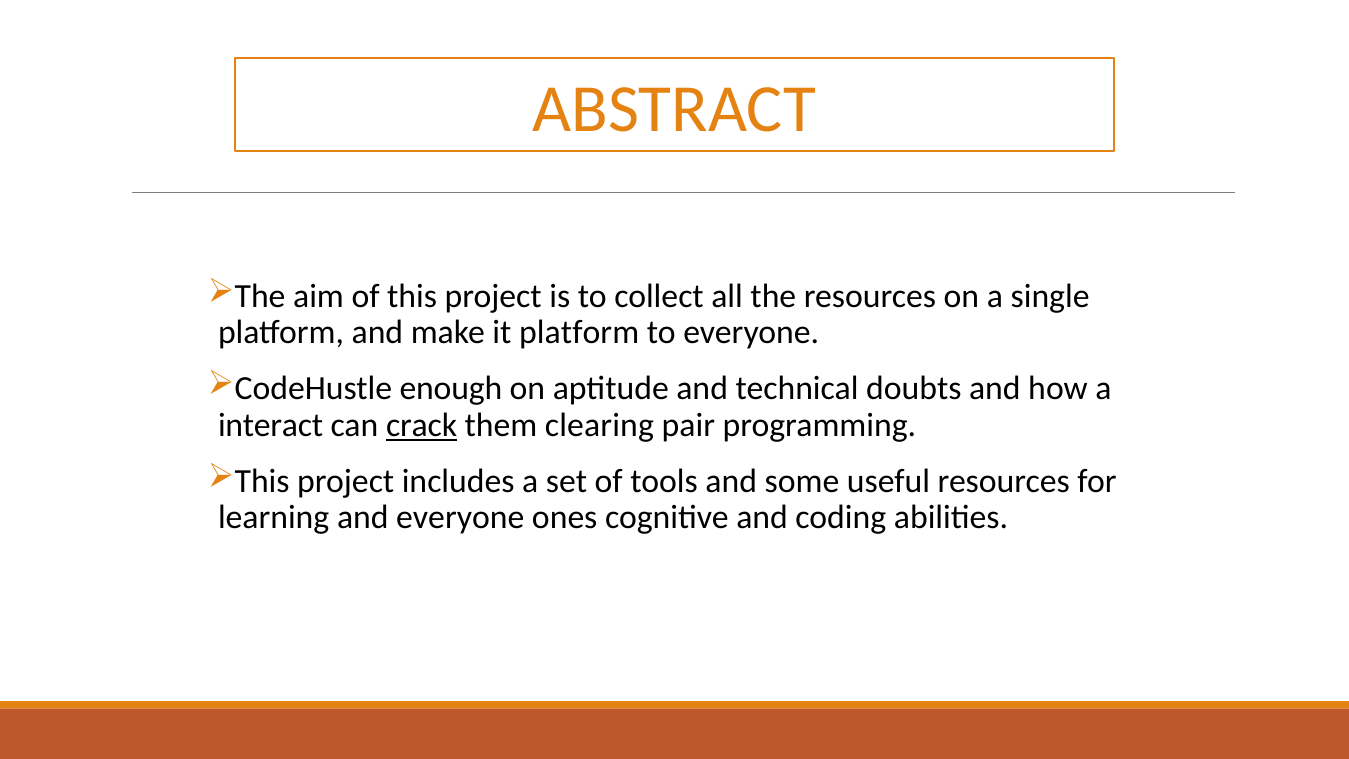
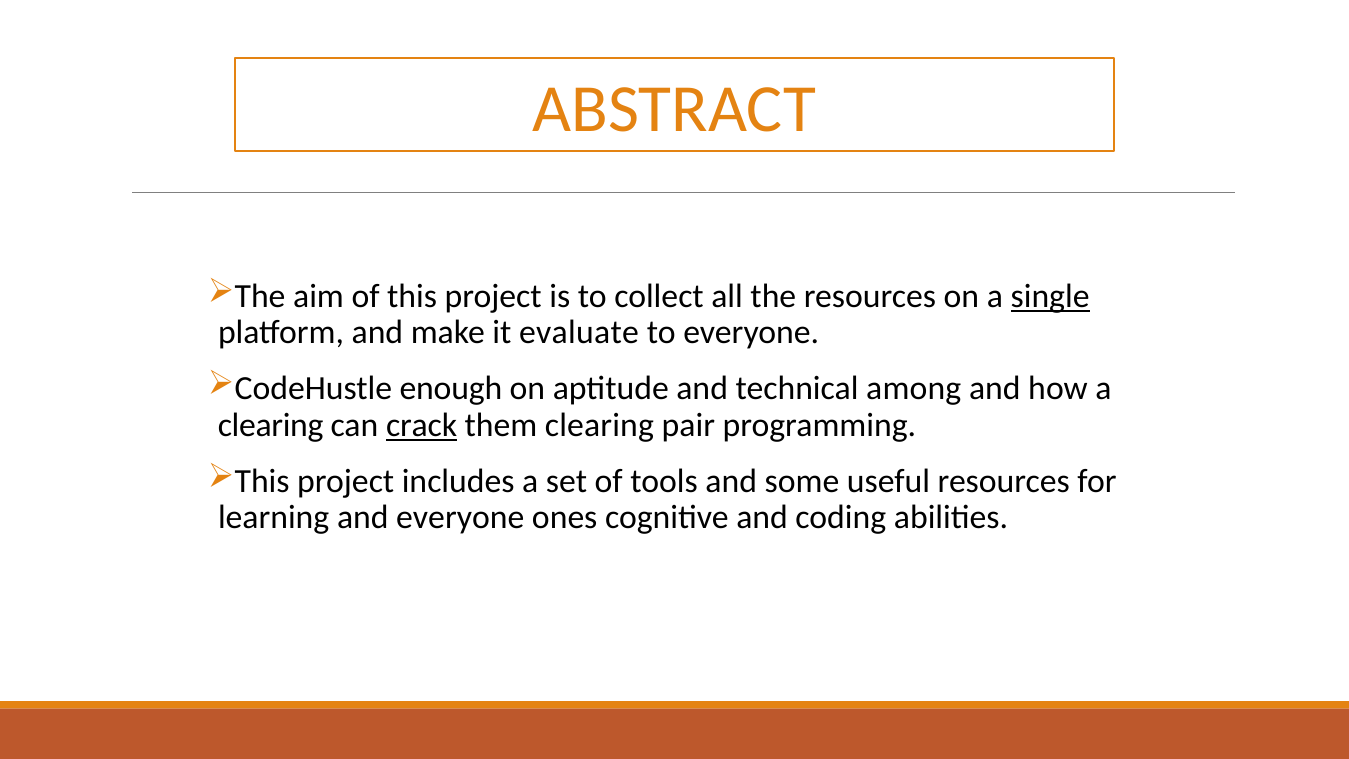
single underline: none -> present (1050, 296)
it platform: platform -> evaluate (579, 333)
doubts: doubts -> among (914, 389)
interact: interact -> clearing (271, 425)
